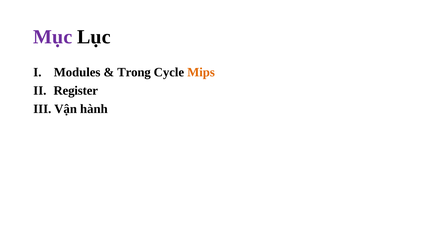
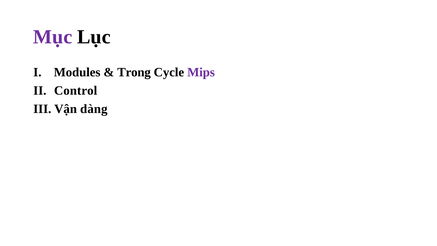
Mips colour: orange -> purple (201, 72)
Register: Register -> Control (76, 90)
hành: hành -> dàng (94, 109)
